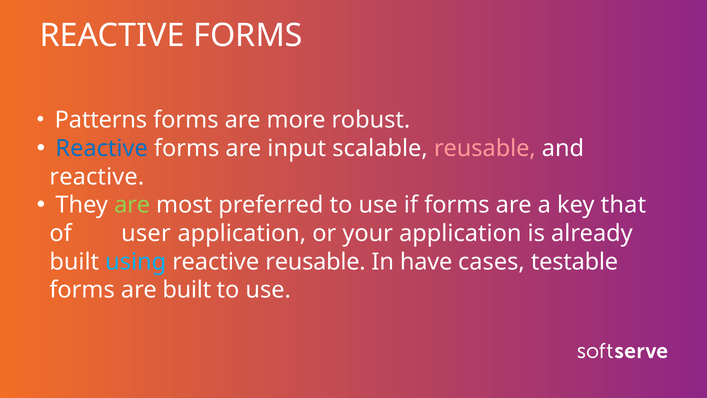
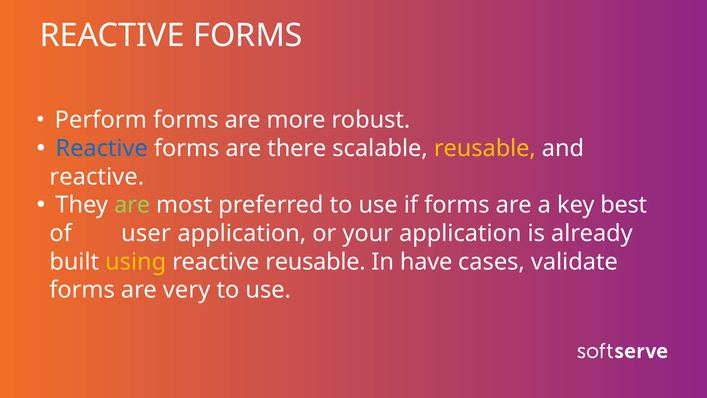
Patterns: Patterns -> Perform (101, 120)
input: input -> there (297, 148)
reusable colour: pink -> yellow (485, 148)
that: that -> best (624, 205)
using colour: light blue -> yellow (136, 262)
testable: testable -> validate (574, 262)
are built: built -> very (187, 290)
